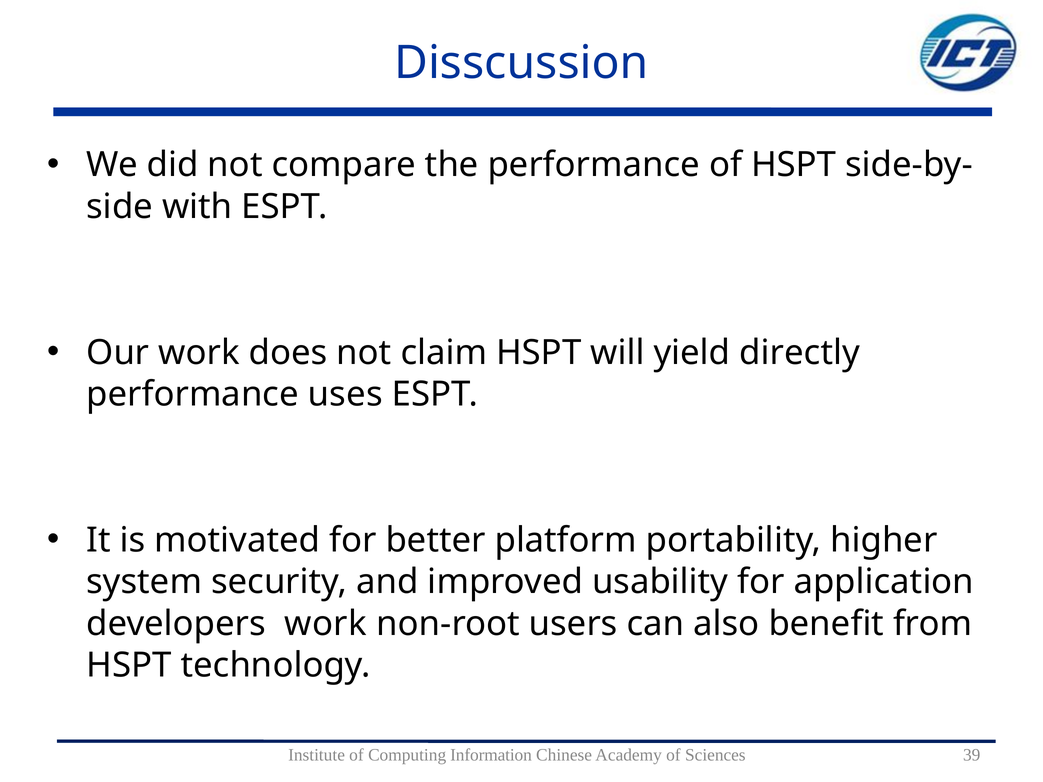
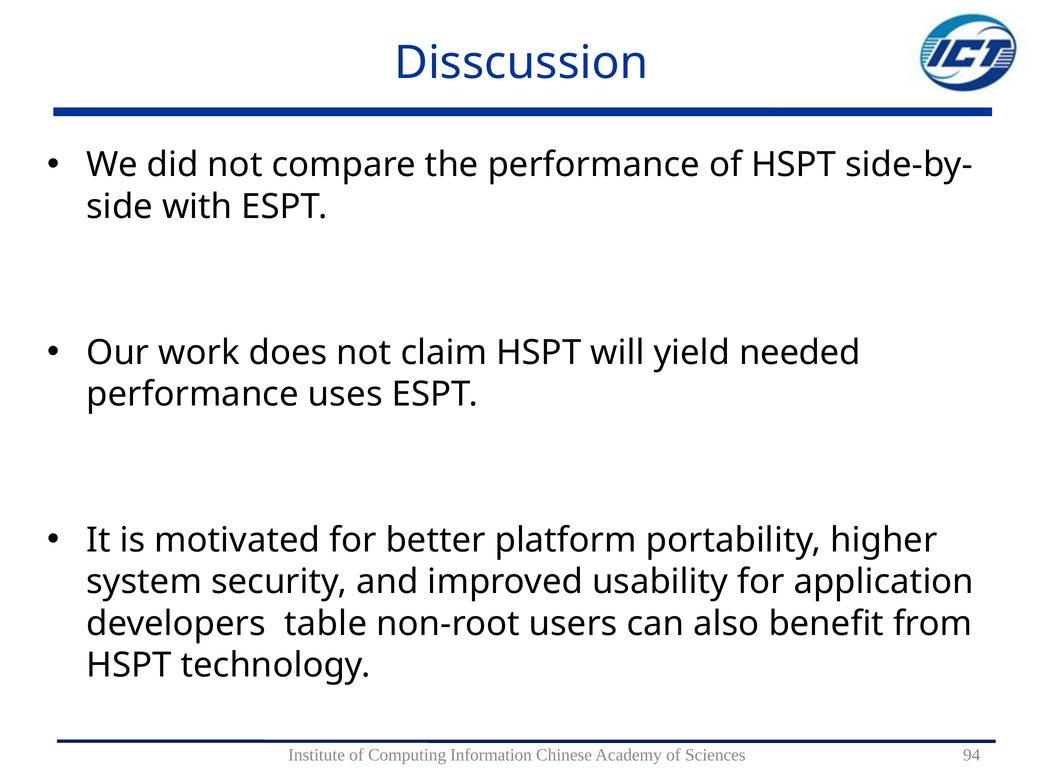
directly: directly -> needed (800, 353)
developers work: work -> table (326, 624)
39: 39 -> 94 (972, 755)
